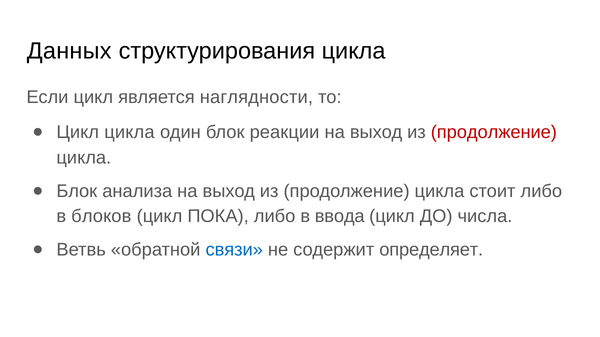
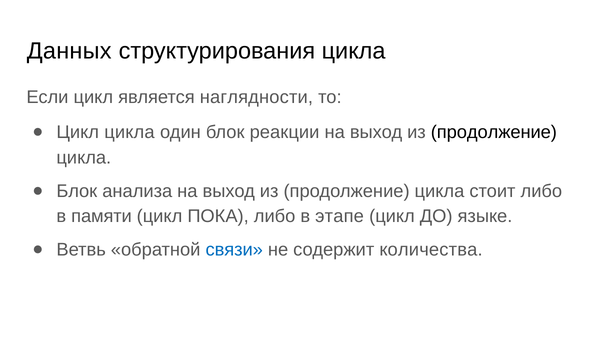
продолжение colour: red -> black (494, 132)
блоков: блоков -> памяти (101, 217)
ввода: ввода -> этапе (340, 217)
числа: числа -> языке (485, 217)
определяет: определяет -> количества (431, 250)
